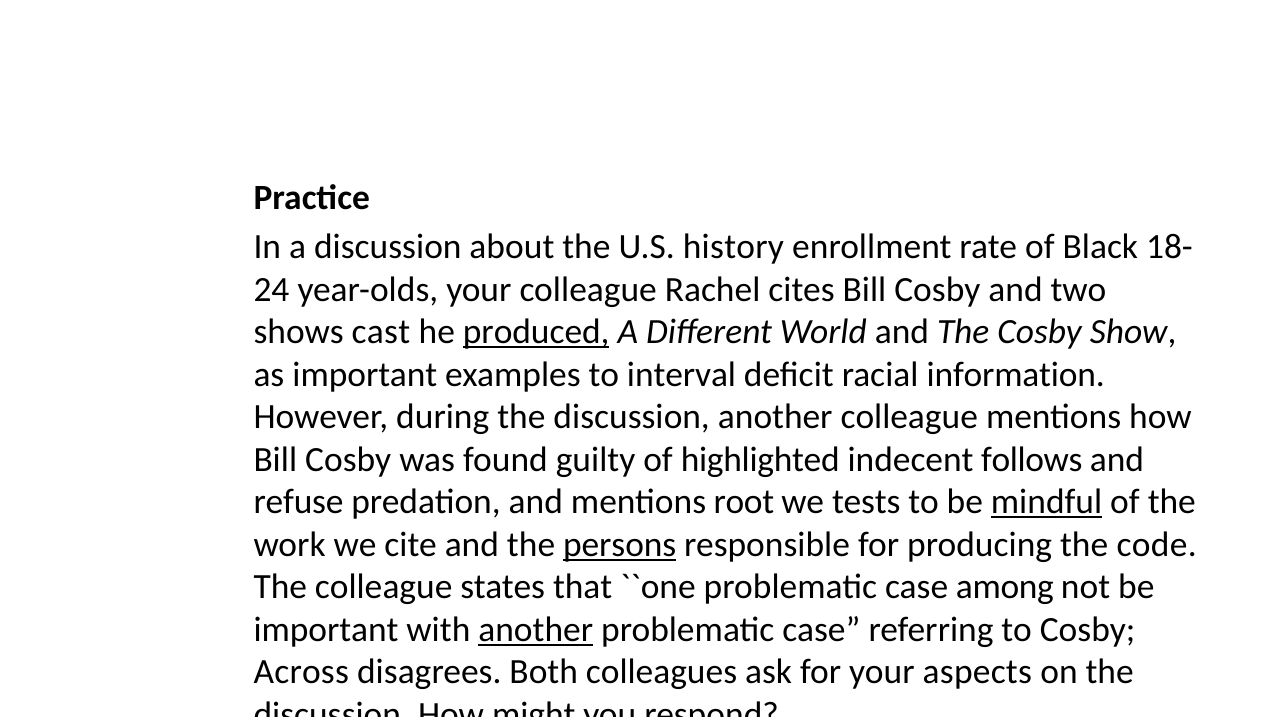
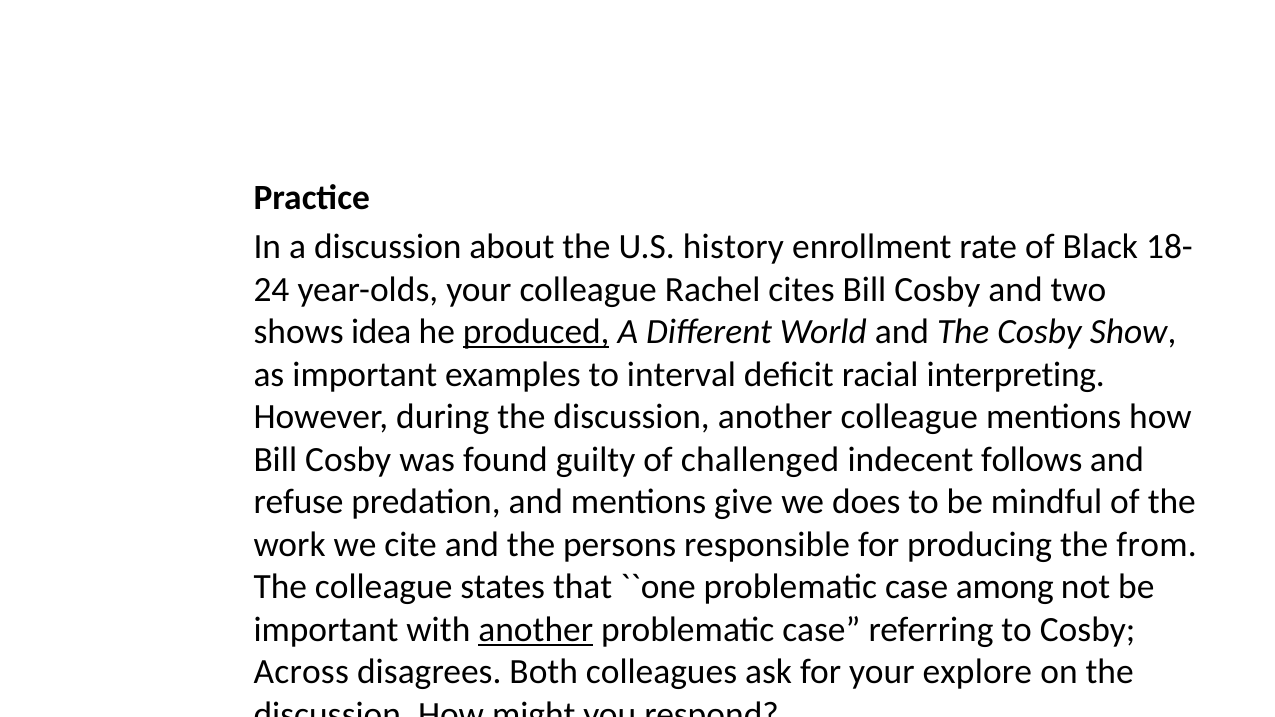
cast: cast -> idea (381, 332)
information: information -> interpreting (1016, 375)
highlighted: highlighted -> challenged (760, 460)
root: root -> give (744, 502)
tests: tests -> does (866, 502)
mindful underline: present -> none (1047, 502)
persons underline: present -> none (620, 545)
code: code -> from (1157, 545)
aspects: aspects -> explore (977, 672)
